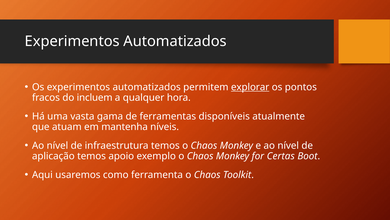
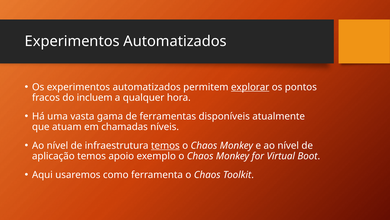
mantenha: mantenha -> chamadas (125, 127)
temos underline: none -> present (165, 145)
Certas: Certas -> Virtual (281, 156)
